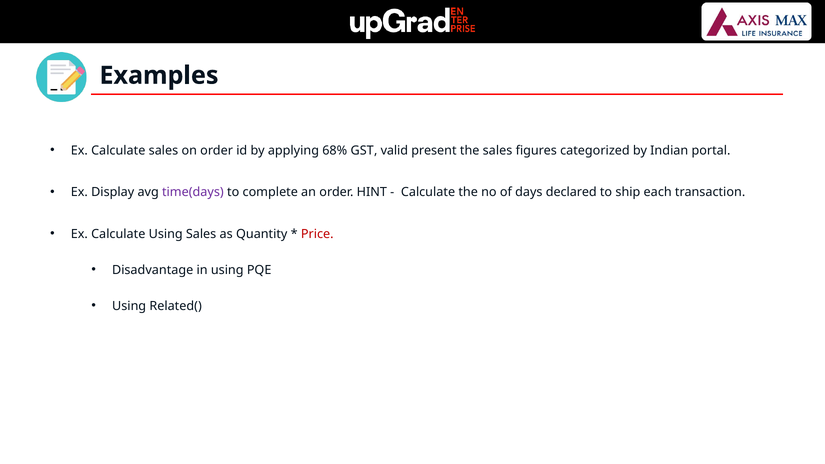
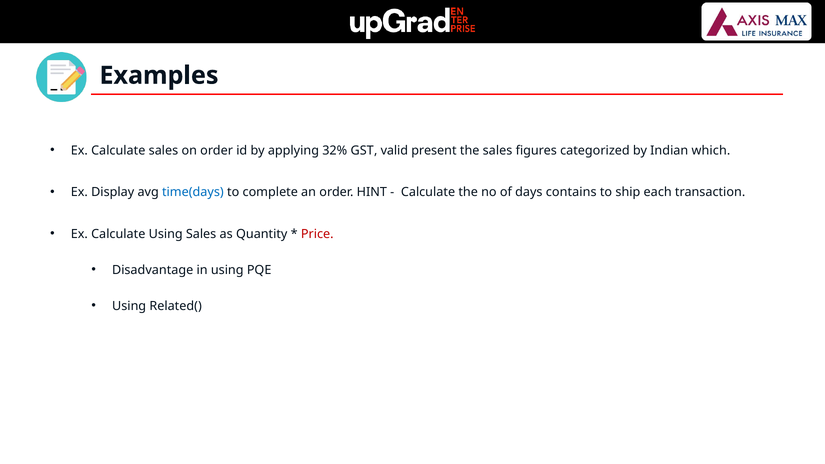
68%: 68% -> 32% (335, 150)
portal: portal -> which (711, 150)
time(days colour: purple -> blue (193, 192)
declared: declared -> contains (571, 192)
